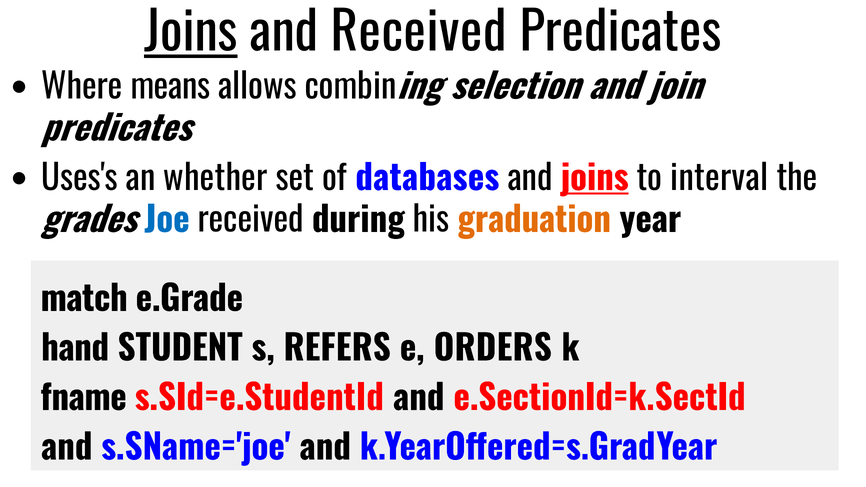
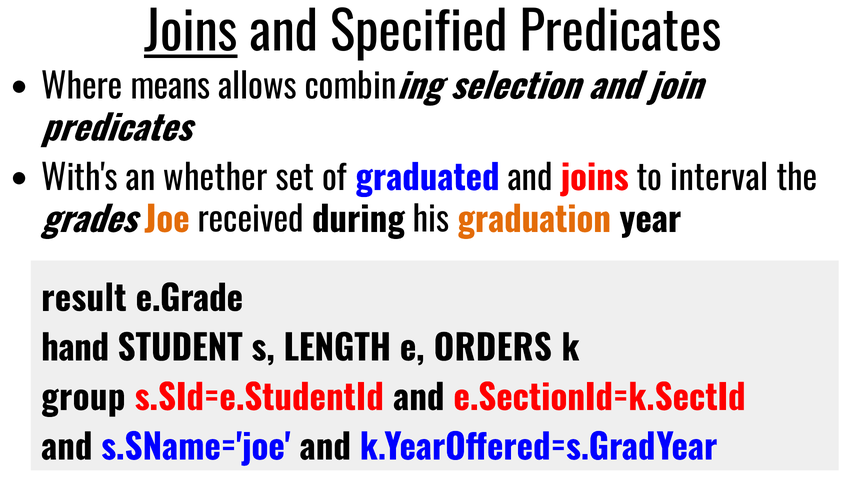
and Received: Received -> Specified (419, 33)
Uses's: Uses's -> With's (80, 179)
databases: databases -> graduated (427, 179)
joins underline: present -> none (595, 179)
Joe colour: blue -> orange (167, 221)
match: match -> result (84, 299)
REFERS: REFERS -> LENGTH (337, 349)
fname: fname -> group (83, 399)
